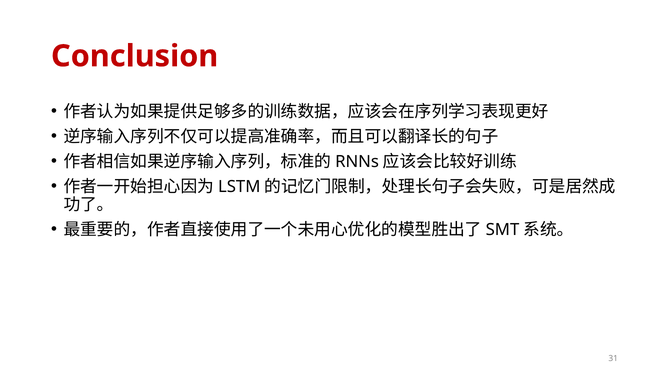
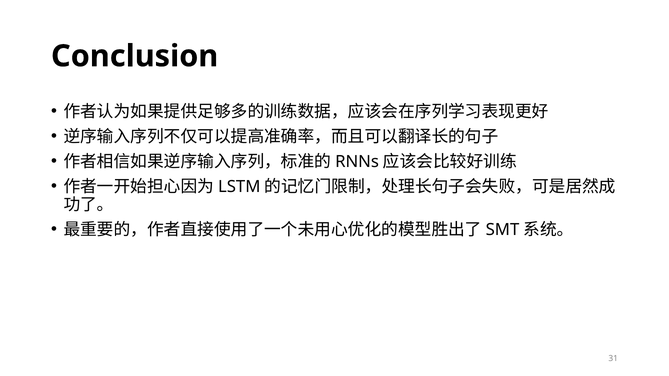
Conclusion colour: red -> black (135, 56)
